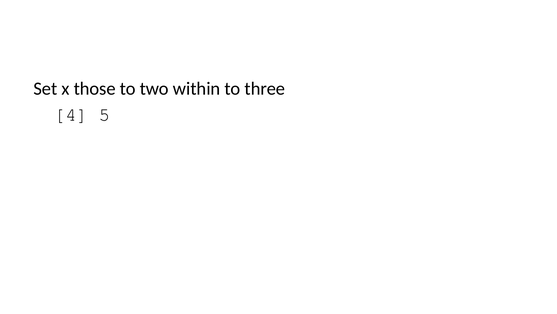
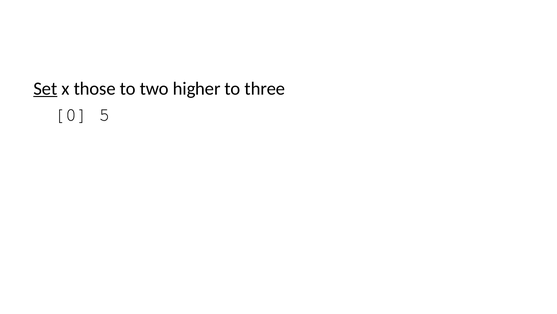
Set underline: none -> present (45, 88)
within: within -> higher (197, 88)
4: 4 -> 0 (71, 114)
